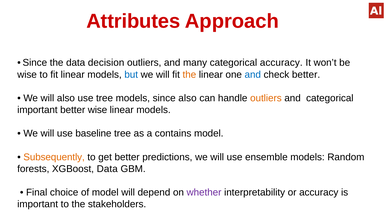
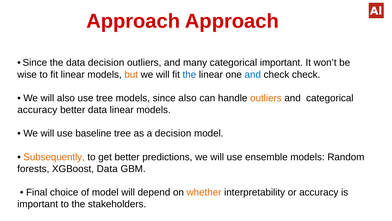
Attributes: Attributes -> Approach (133, 21)
categorical accuracy: accuracy -> important (281, 63)
but colour: blue -> orange (131, 74)
the colour: orange -> blue (189, 74)
check better: better -> check (306, 74)
important: important -> accuracy (37, 110)
better wise: wise -> data (97, 110)
a contains: contains -> decision (173, 133)
whether colour: purple -> orange (204, 192)
